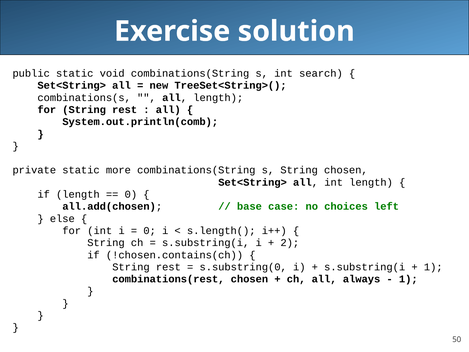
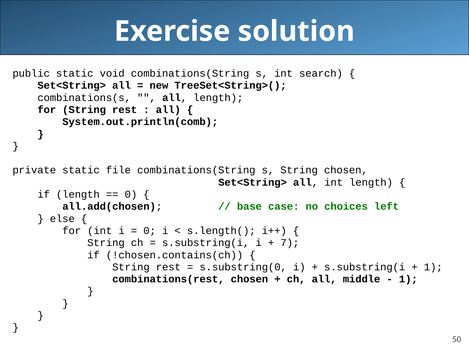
more: more -> file (118, 170)
2: 2 -> 7 (290, 243)
always: always -> middle (362, 279)
